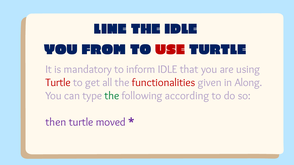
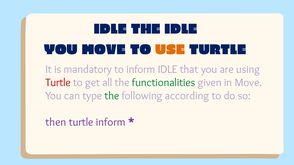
LINE: LINE -> IDLE (110, 29)
YOU FROM: FROM -> MOVE (104, 50)
USE colour: red -> orange (170, 50)
functionalities colour: red -> green (164, 83)
in Along: Along -> Move (248, 83)
turtle moved: moved -> inform (111, 122)
